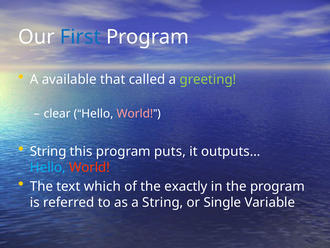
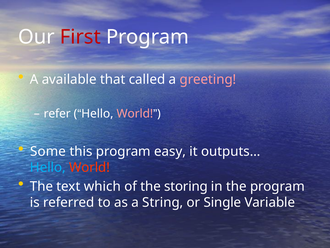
First colour: blue -> red (80, 37)
greeting colour: light green -> pink (208, 79)
clear: clear -> refer (57, 113)
String: String -> Some (48, 151)
puts: puts -> easy (170, 151)
exactly: exactly -> storing (186, 186)
